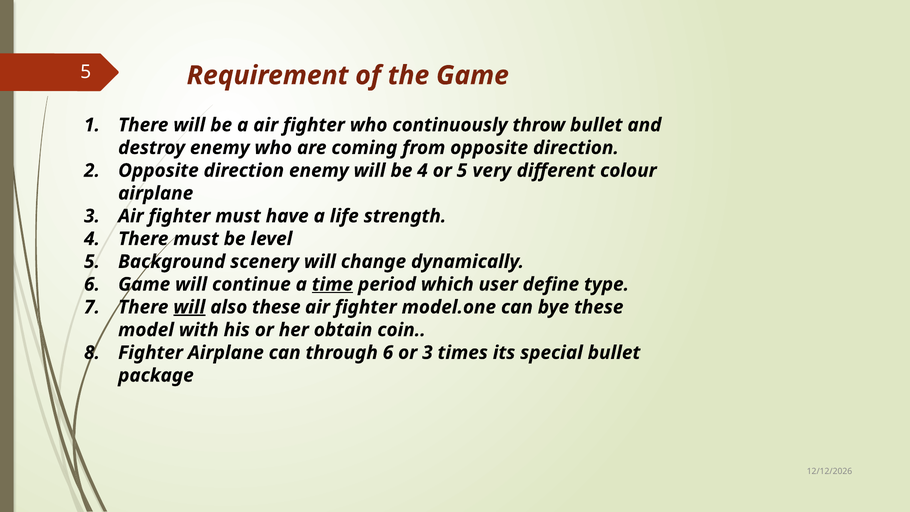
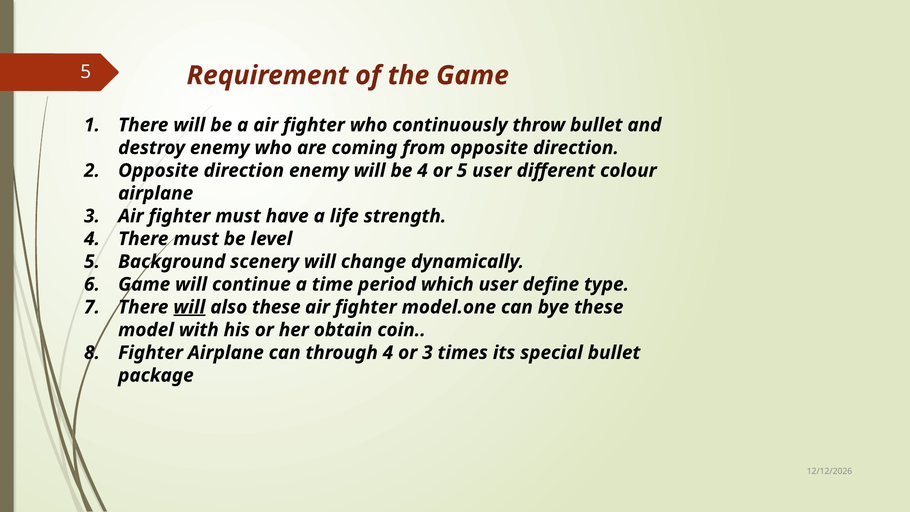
5 very: very -> user (492, 171)
time underline: present -> none (332, 284)
through 6: 6 -> 4 (388, 353)
